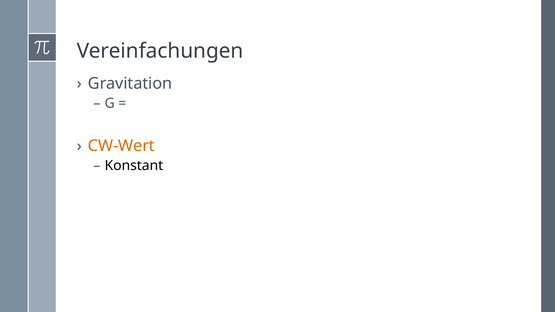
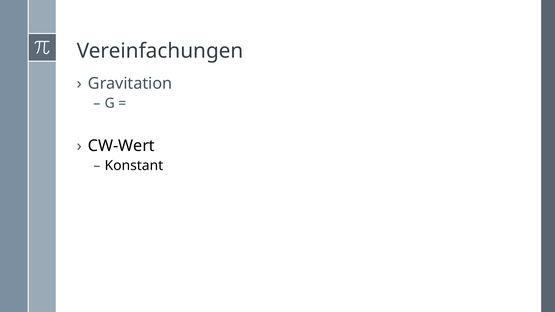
CW-Wert colour: orange -> black (121, 146)
